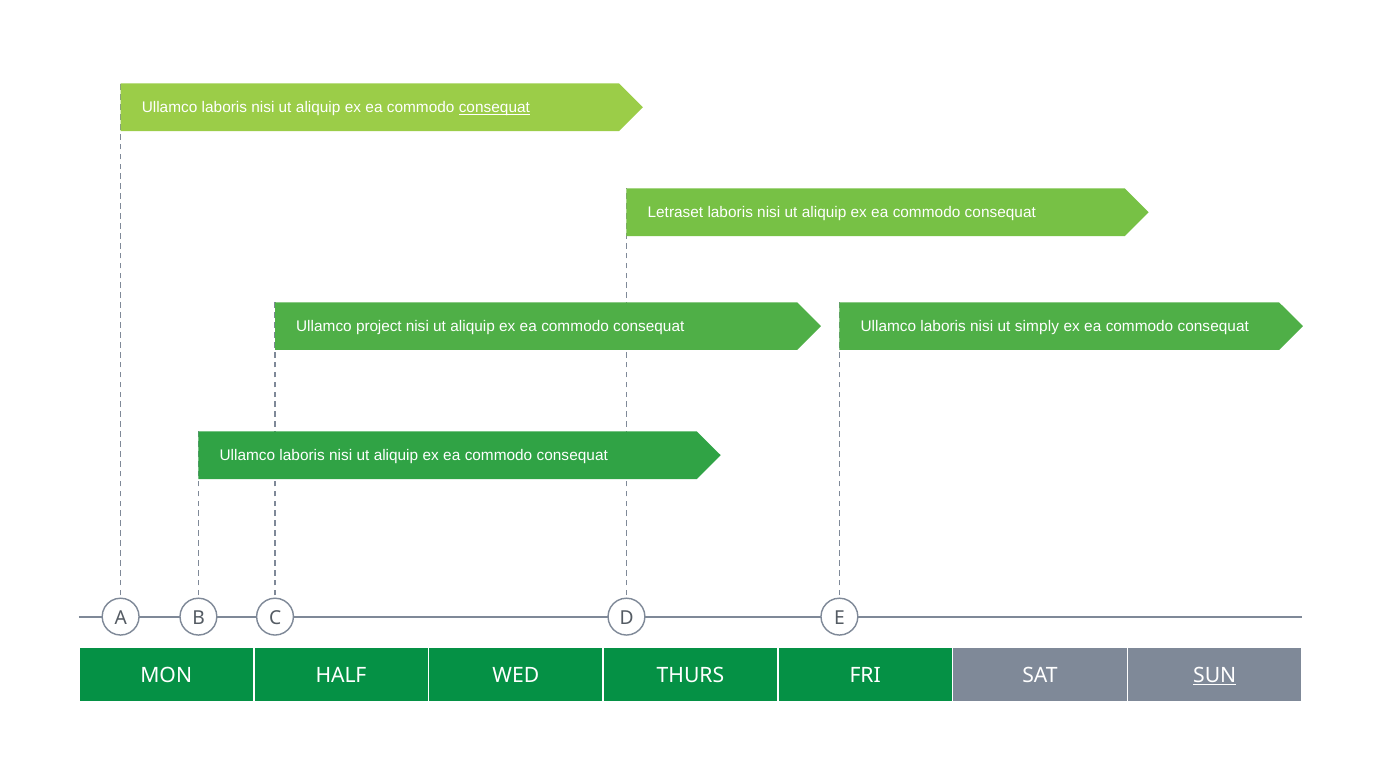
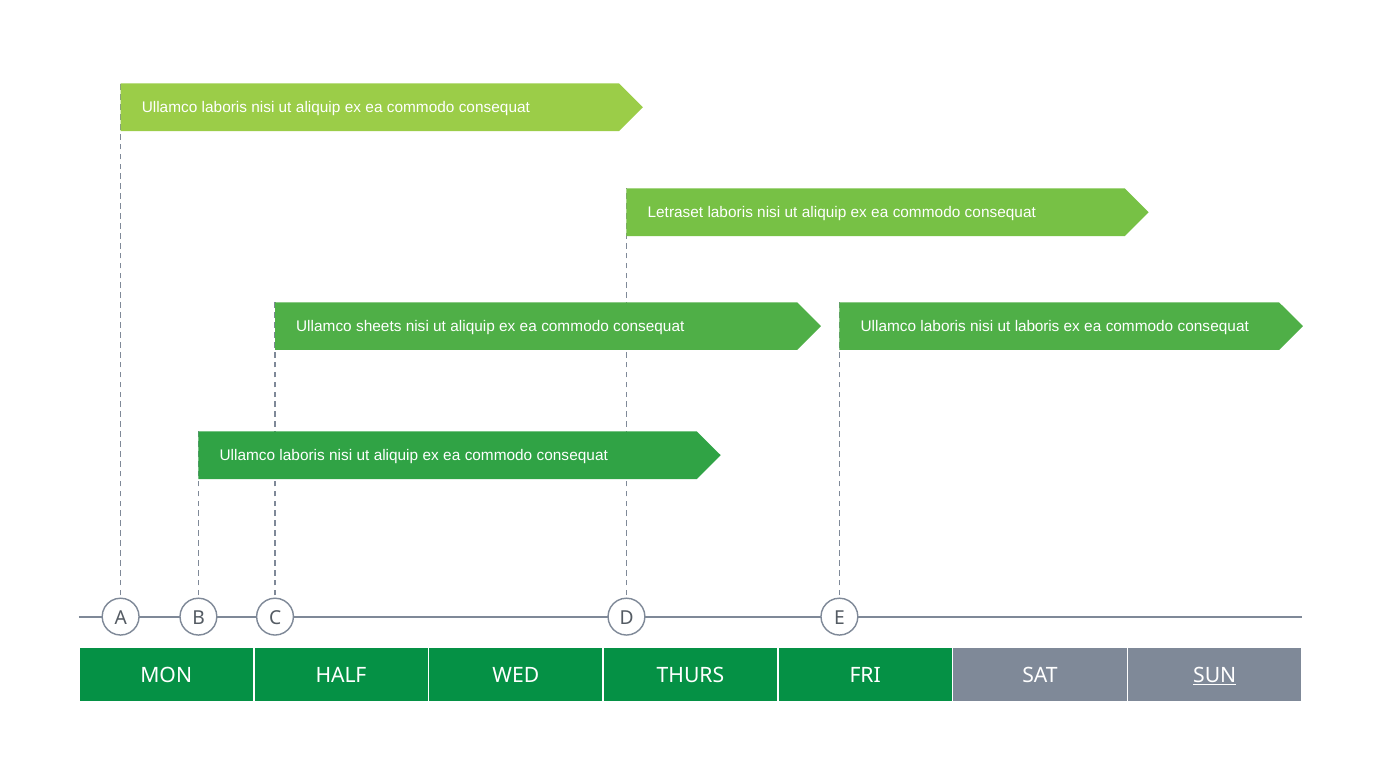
consequat underline: present -> none (494, 108)
project: project -> sheets (379, 327)
ut simply: simply -> laboris (1037, 327)
